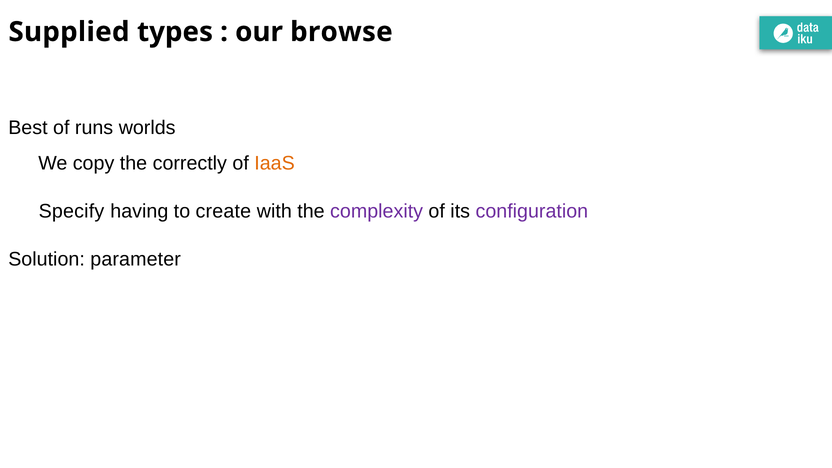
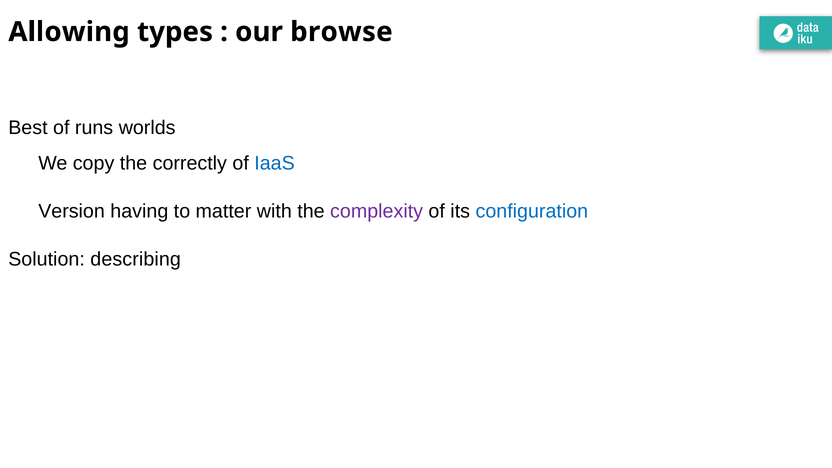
Supplied: Supplied -> Allowing (69, 32)
IaaS colour: orange -> blue (275, 163)
Specify: Specify -> Version (72, 211)
create: create -> matter (223, 211)
configuration colour: purple -> blue (532, 211)
parameter: parameter -> describing (136, 259)
